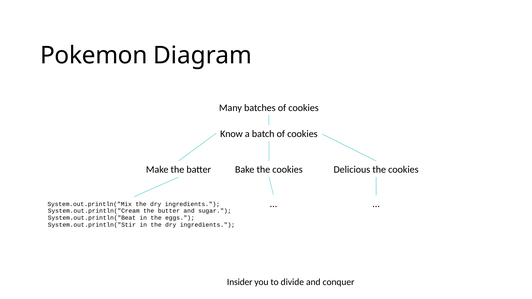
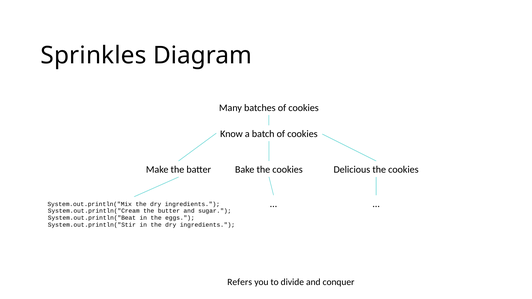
Pokemon: Pokemon -> Sprinkles (94, 56)
Insider: Insider -> Refers (240, 282)
